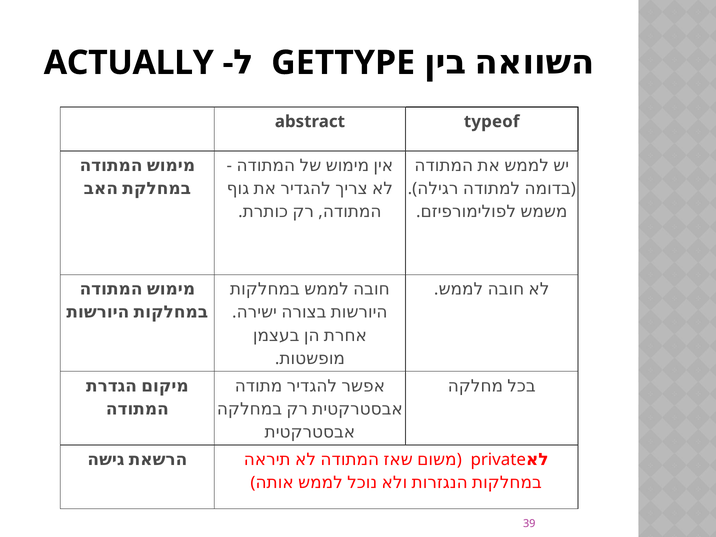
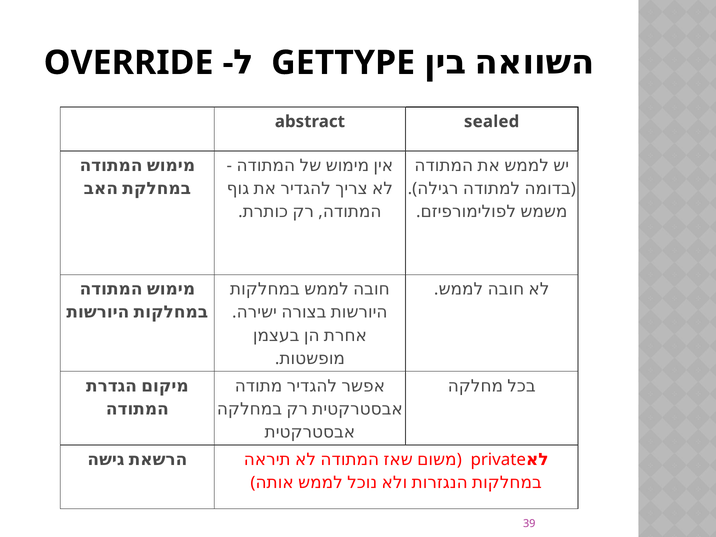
ACTUALLY: ACTUALLY -> OVERRIDE (129, 63)
typeof: typeof -> sealed (492, 122)
